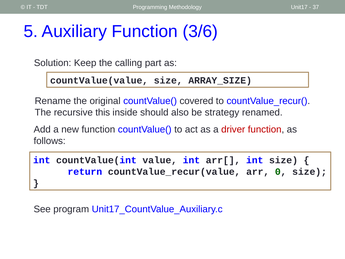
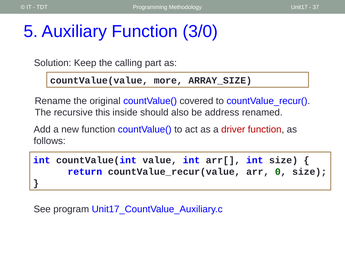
3/6: 3/6 -> 3/0 (200, 31)
countValue(value size: size -> more (168, 80)
strategy: strategy -> address (222, 112)
